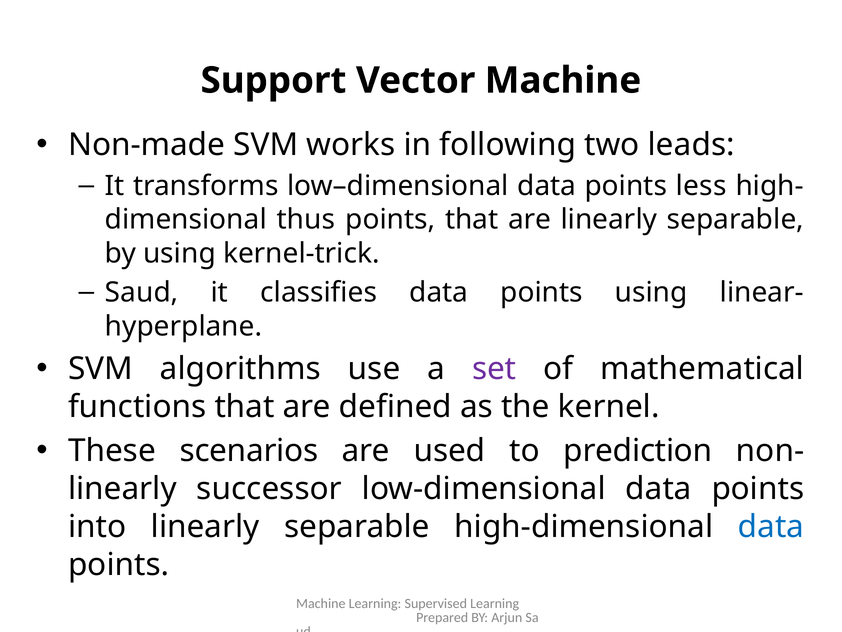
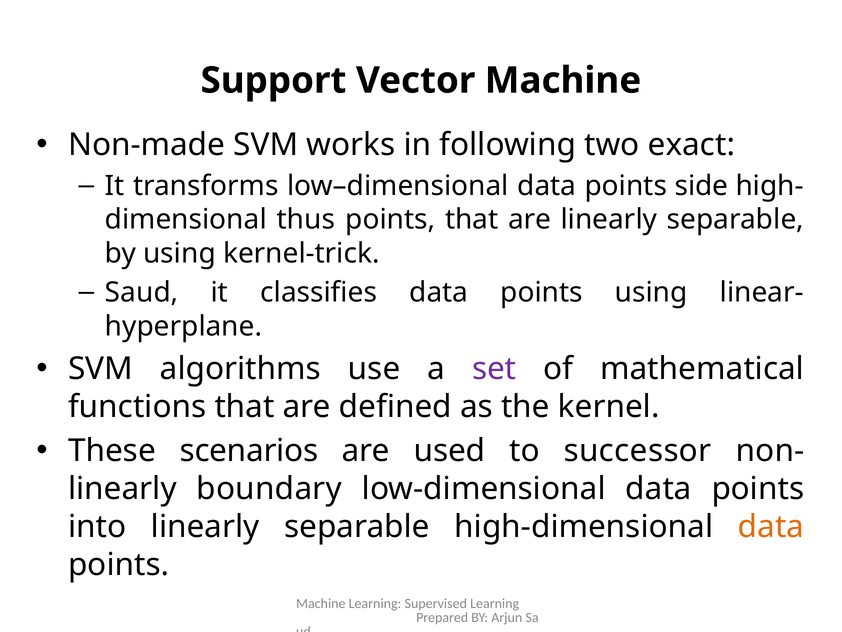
leads: leads -> exact (691, 145)
less: less -> side (701, 186)
prediction: prediction -> successor (638, 451)
successor: successor -> boundary (269, 489)
data colour: blue -> orange (771, 527)
